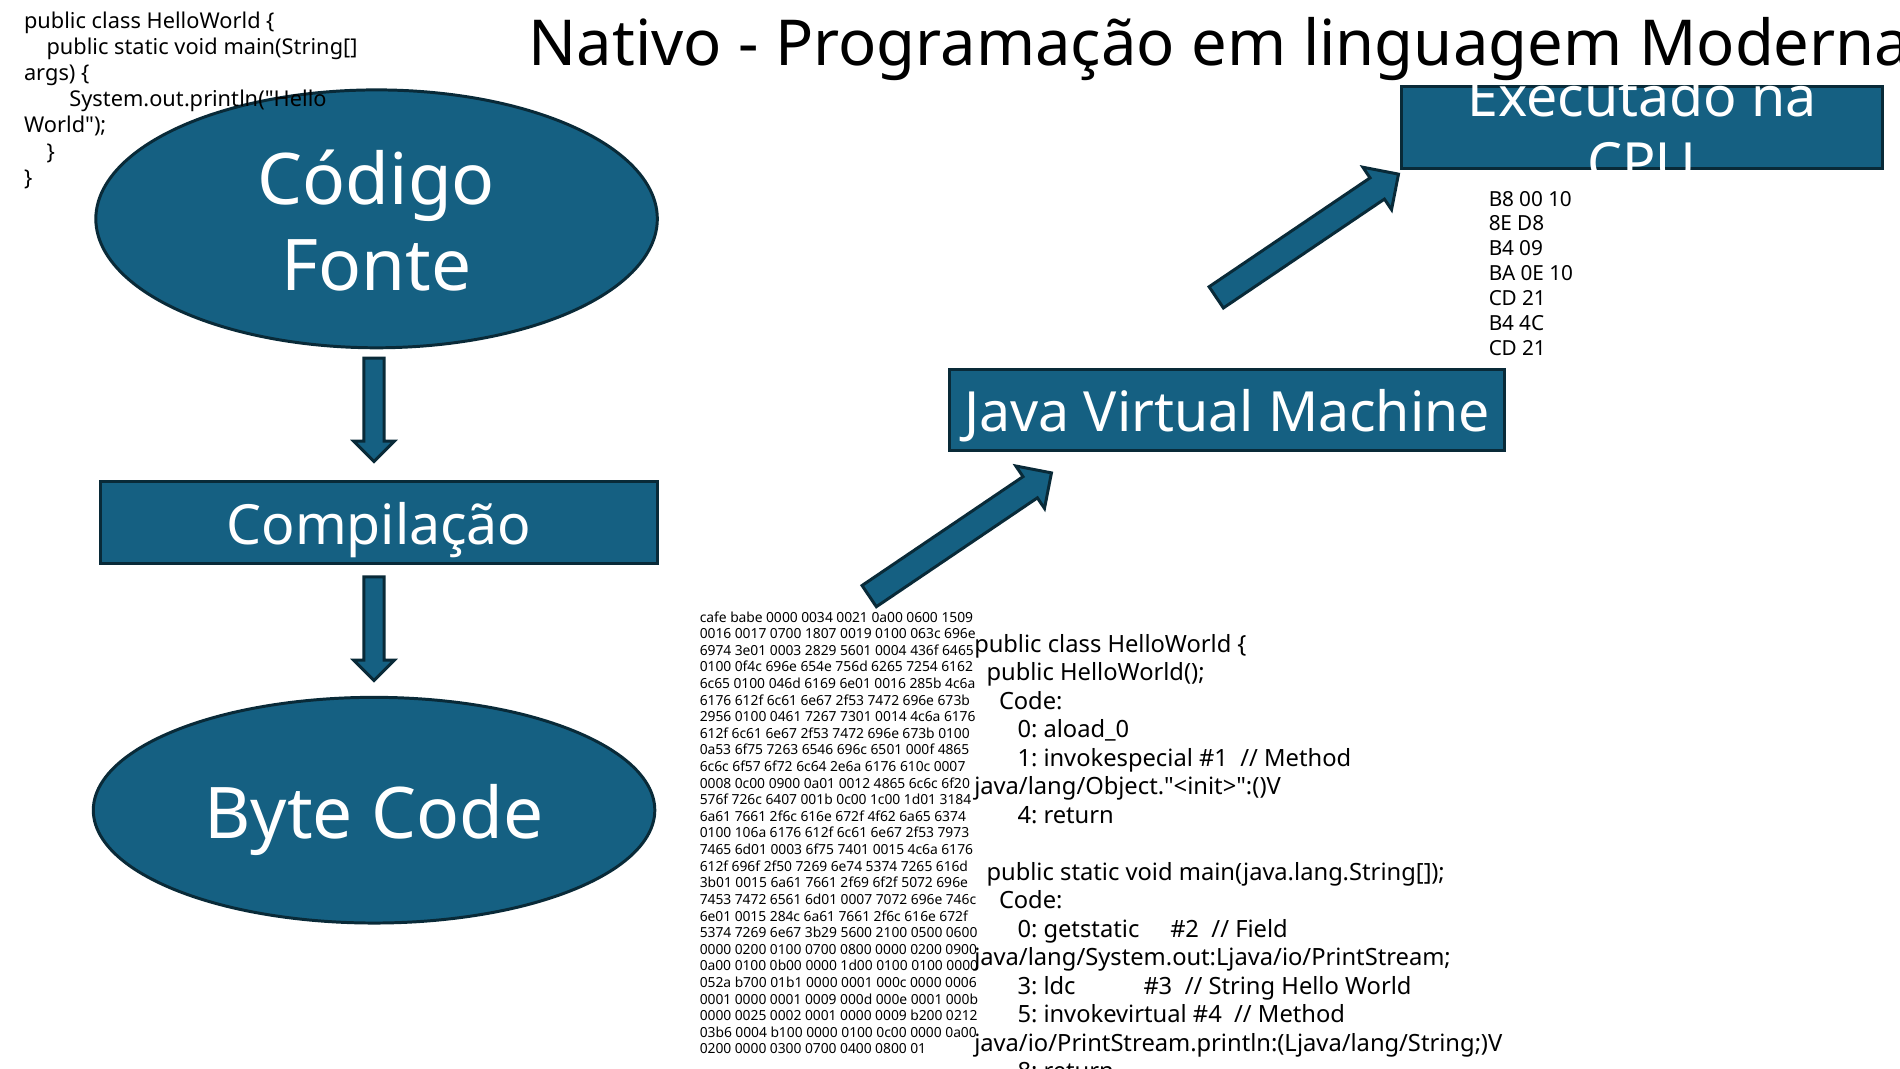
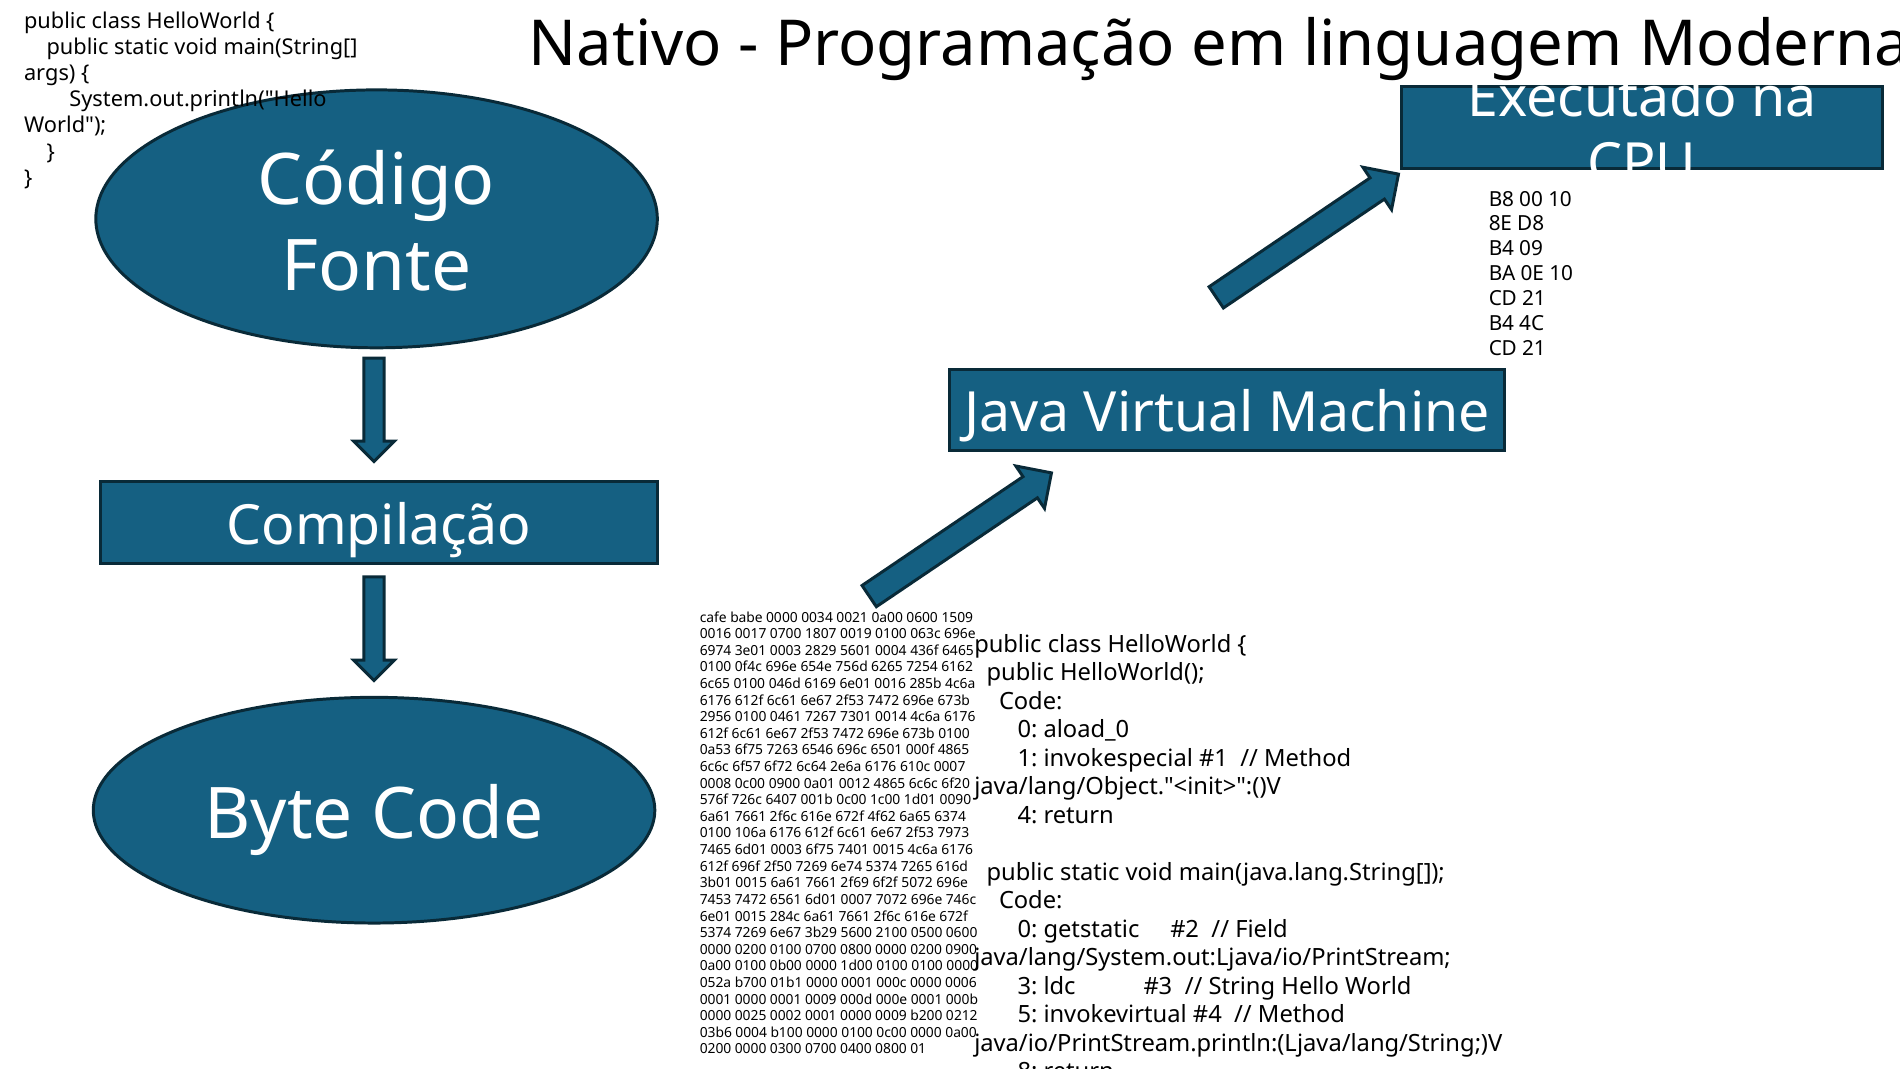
3184: 3184 -> 0090 (955, 800)
